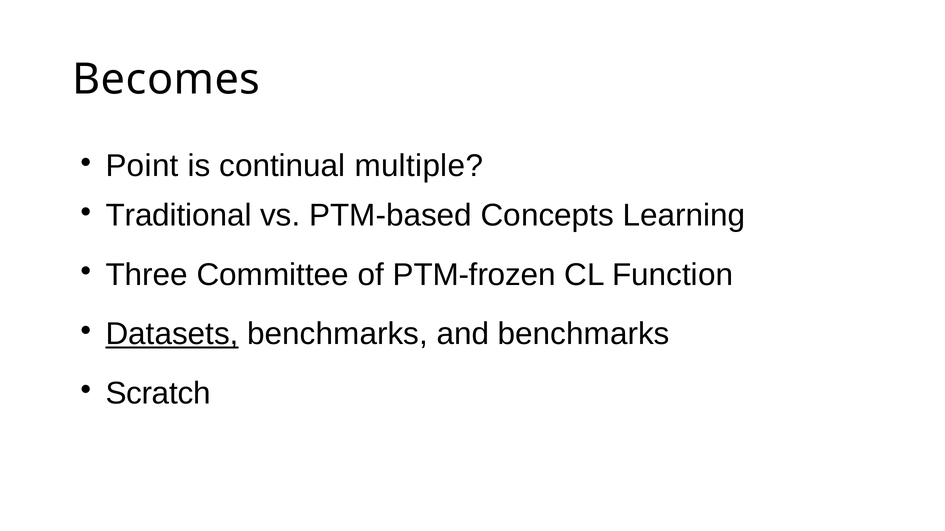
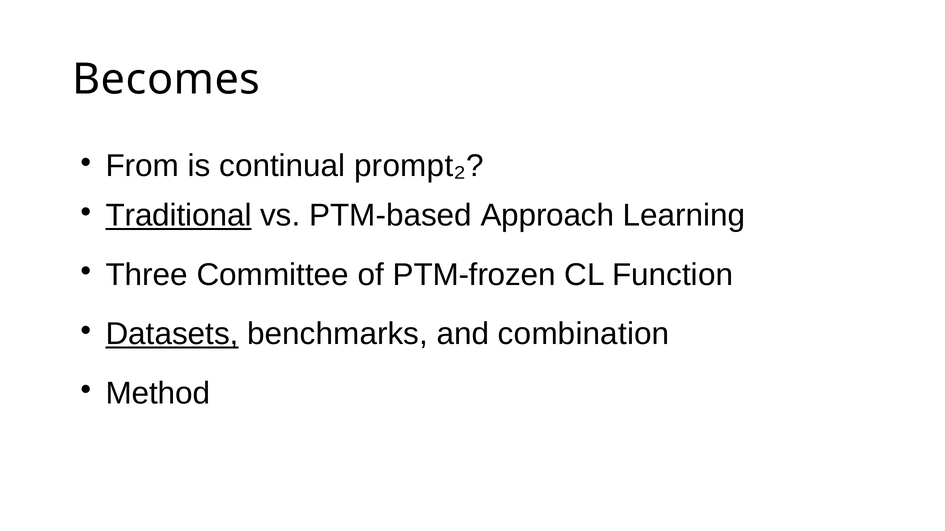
Point: Point -> From (142, 166)
multiple: multiple -> prompt₂ (419, 166)
Traditional underline: none -> present (179, 216)
Concepts: Concepts -> Approach (547, 216)
and benchmarks: benchmarks -> combination (584, 334)
Scratch: Scratch -> Method (158, 394)
